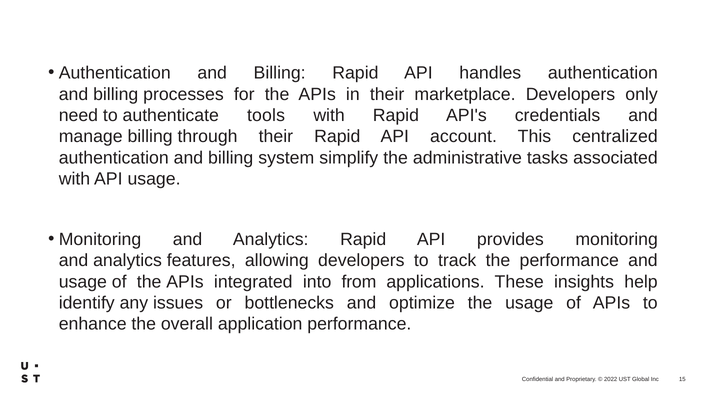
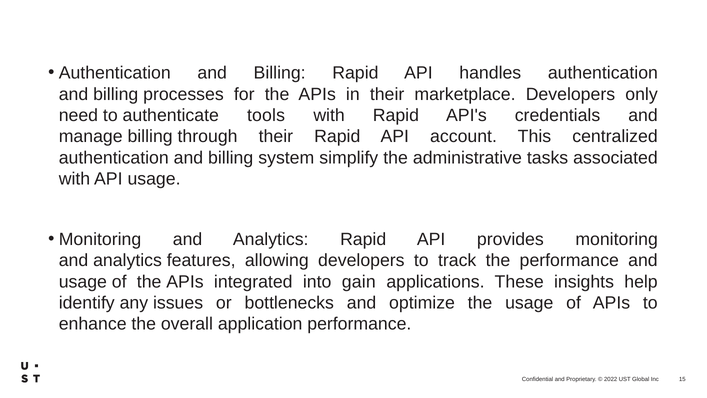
from: from -> gain (359, 281)
